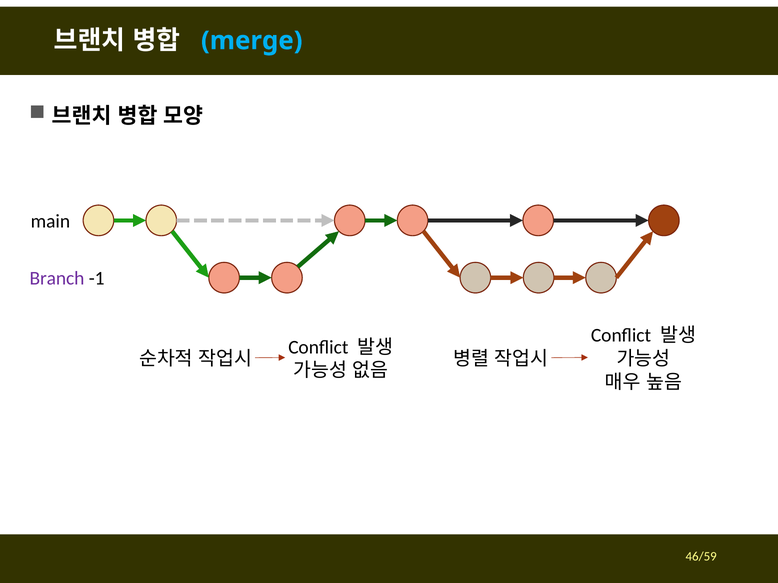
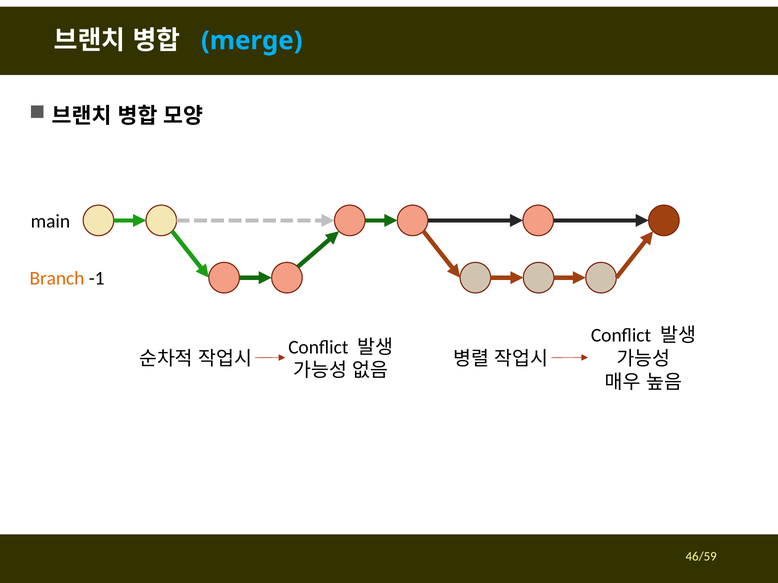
Branch colour: purple -> orange (57, 279)
